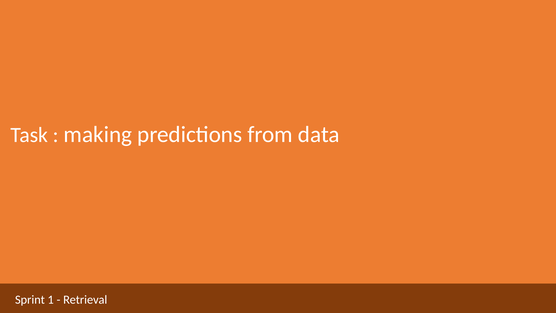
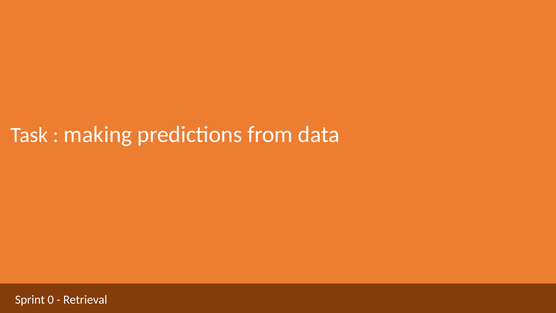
1: 1 -> 0 (51, 299)
